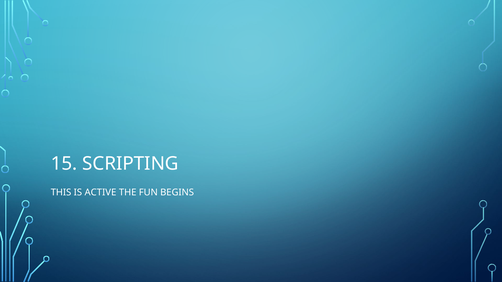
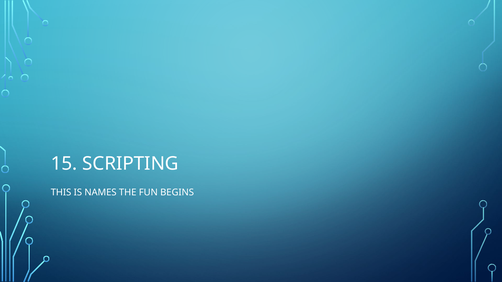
ACTIVE: ACTIVE -> NAMES (101, 193)
